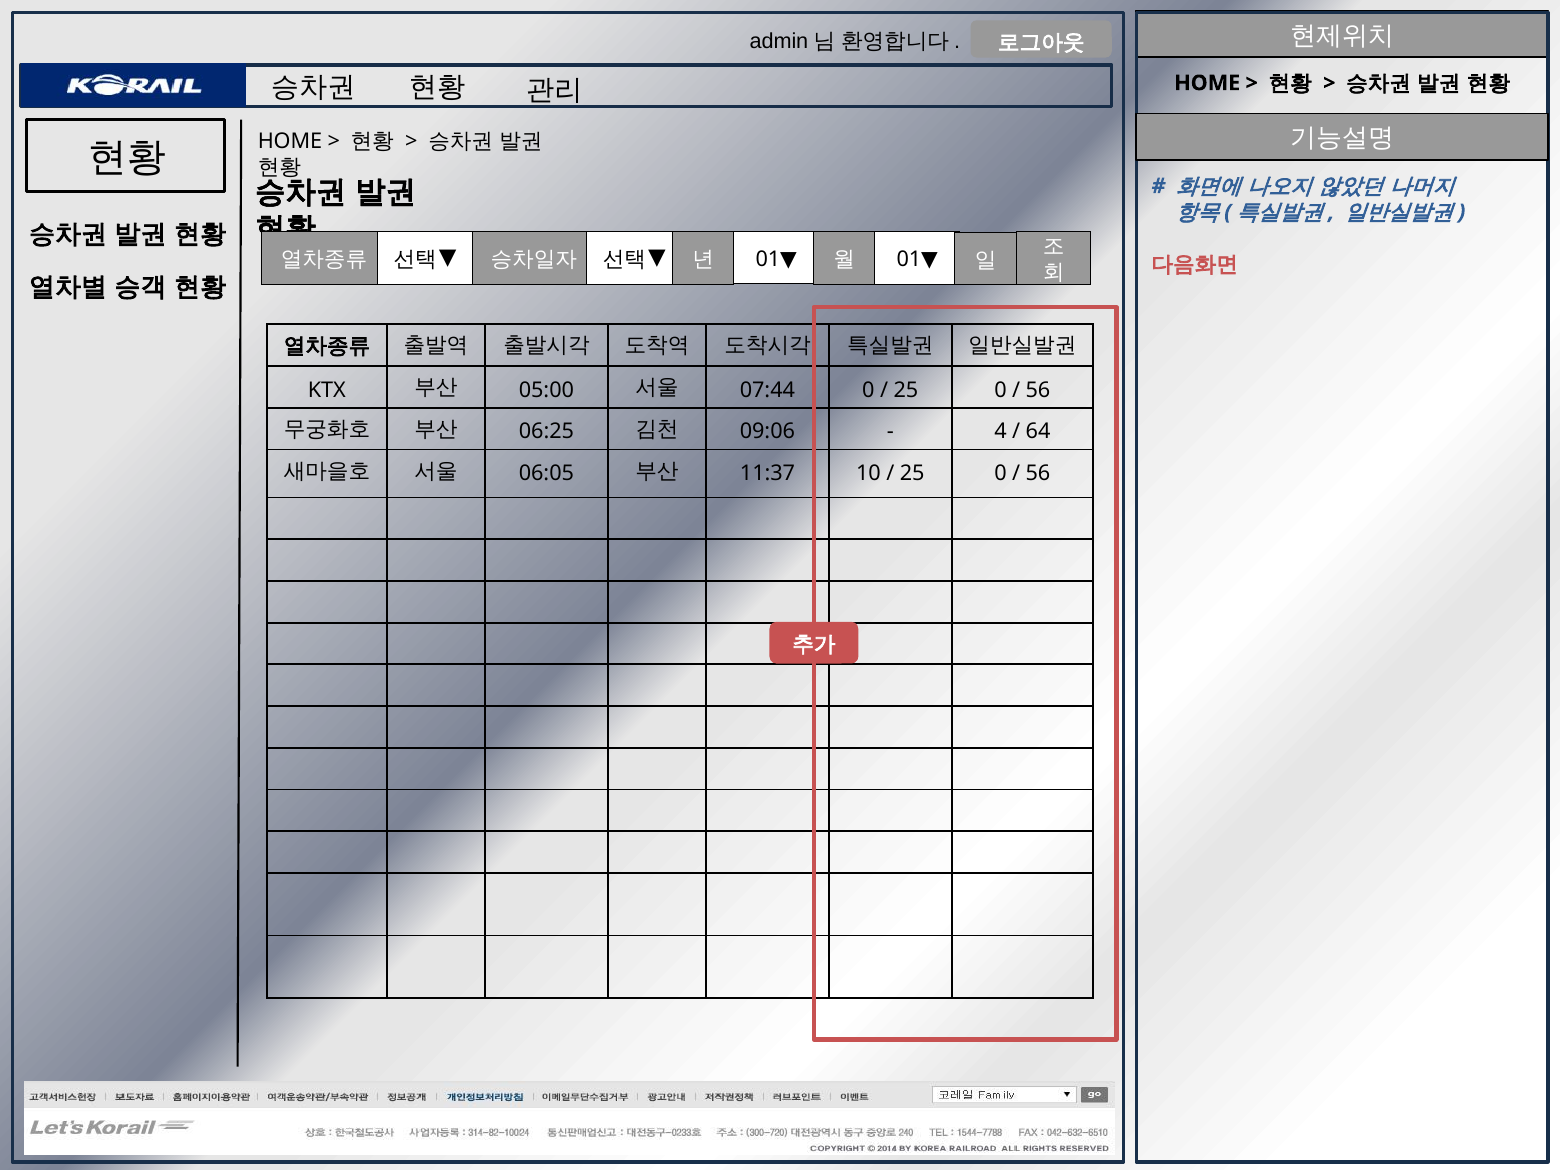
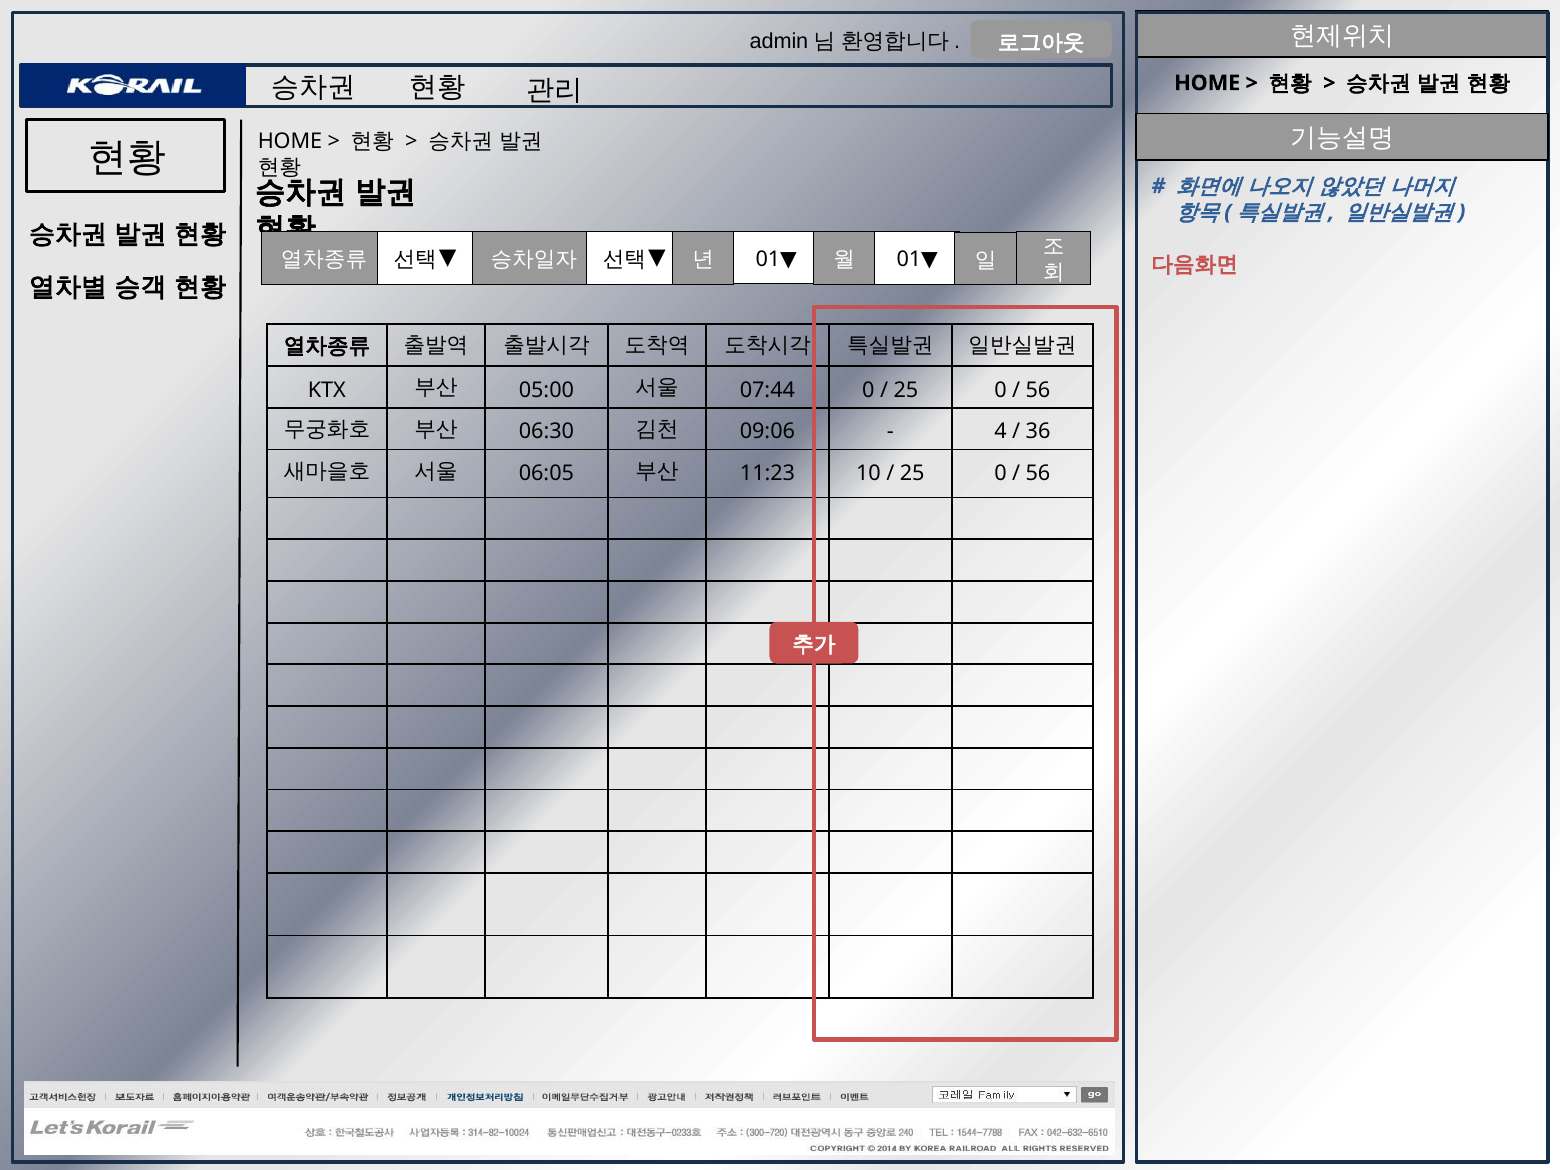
06:25: 06:25 -> 06:30 (546, 431)
64: 64 -> 36 (1038, 431)
11:37: 11:37 -> 11:23 (768, 473)
